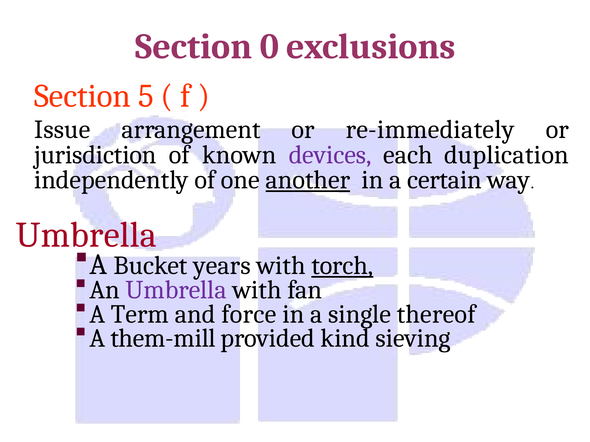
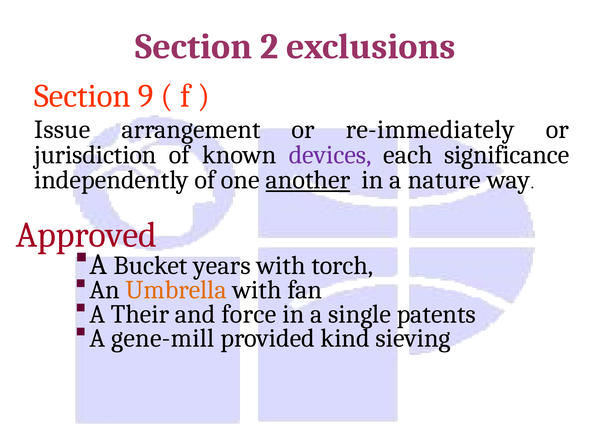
0: 0 -> 2 (269, 47)
5: 5 -> 9 (146, 96)
duplication: duplication -> significance (507, 155)
certain: certain -> nature (444, 180)
Umbrella: Umbrella -> Approved (86, 235)
torch underline: present -> none (342, 266)
Umbrella colour: purple -> orange (176, 290)
Term: Term -> Their (140, 314)
thereof: thereof -> patents (436, 314)
them-mill: them-mill -> gene-mill (163, 339)
